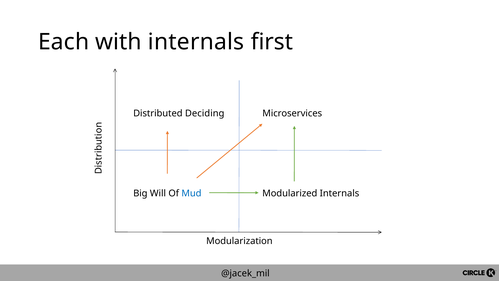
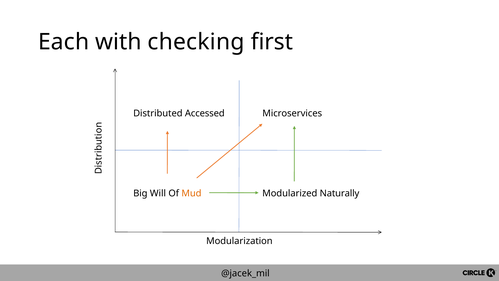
with internals: internals -> checking (196, 42)
Deciding: Deciding -> Accessed (205, 113)
Mud colour: blue -> orange (191, 193)
Modularized Internals: Internals -> Naturally (340, 193)
